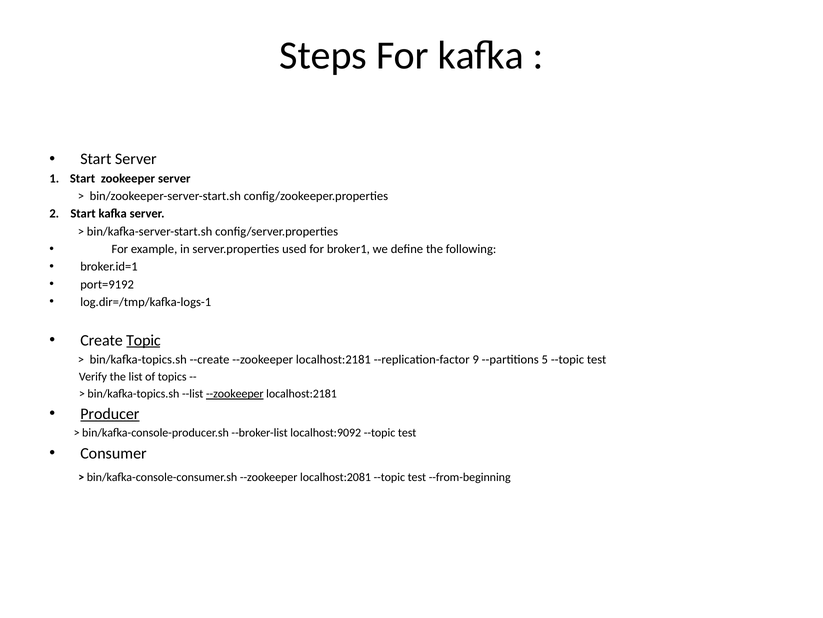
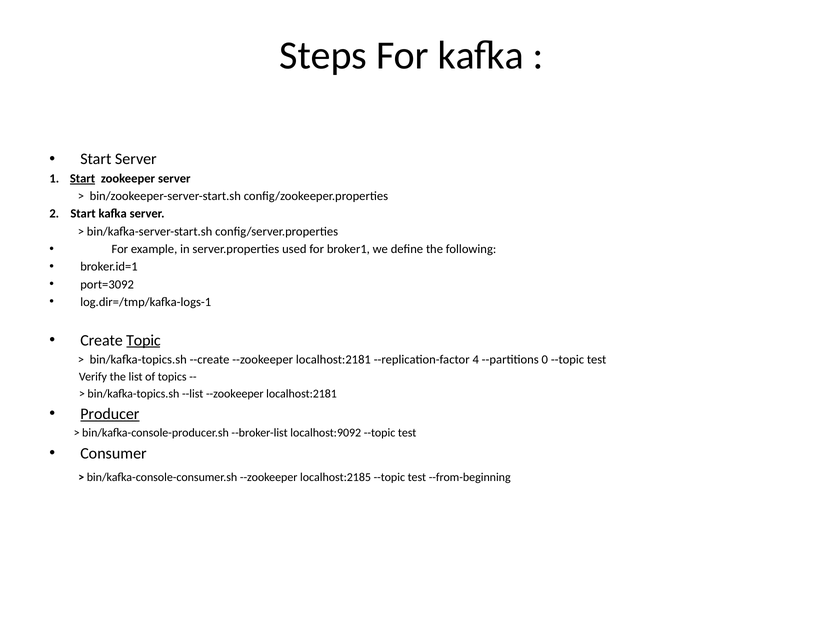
Start underline: none -> present (83, 178)
port=9192: port=9192 -> port=3092 (107, 284)
9: 9 -> 4 (476, 359)
5: 5 -> 0 (545, 359)
--zookeeper underline: present -> none (235, 393)
localhost:2081: localhost:2081 -> localhost:2185 (336, 476)
